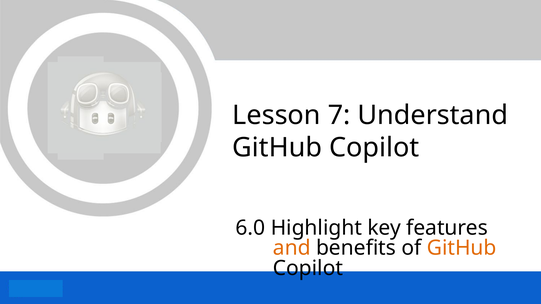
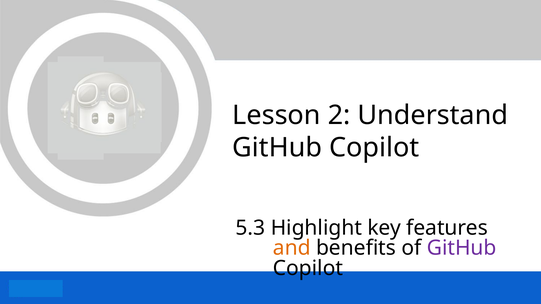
7: 7 -> 2 (339, 115)
6.0: 6.0 -> 5.3 (250, 228)
GitHub colour: orange -> purple (462, 248)
